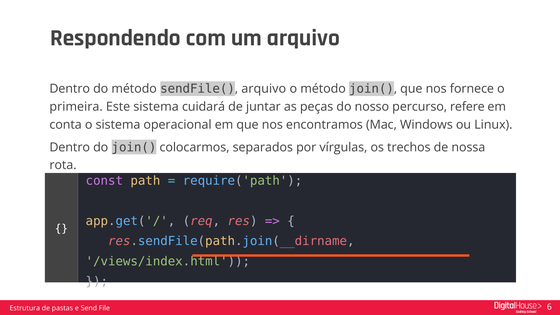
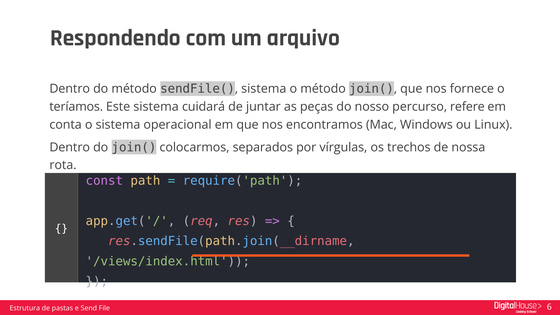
sendFile( arquivo: arquivo -> sistema (264, 89)
primeira: primeira -> teríamos (76, 107)
